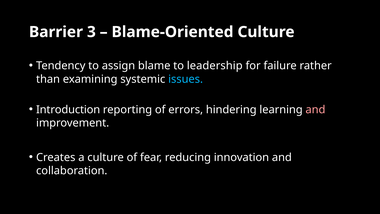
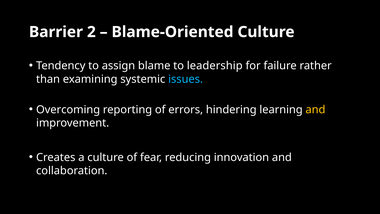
3: 3 -> 2 (91, 32)
Introduction: Introduction -> Overcoming (68, 110)
and colour: pink -> yellow (315, 110)
